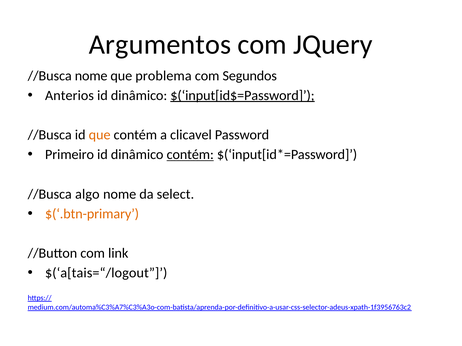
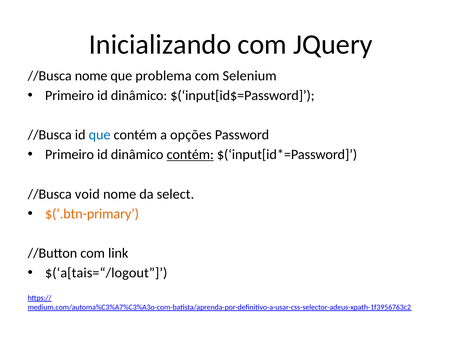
Argumentos: Argumentos -> Inicializando (160, 45)
Segundos: Segundos -> Selenium (250, 76)
Anterios: Anterios -> Primeiro (70, 96)
$(‘input[id$=Password underline: present -> none (242, 96)
que colour: orange -> blue (100, 135)
clicavel: clicavel -> opções (191, 135)
algo: algo -> void (87, 194)
